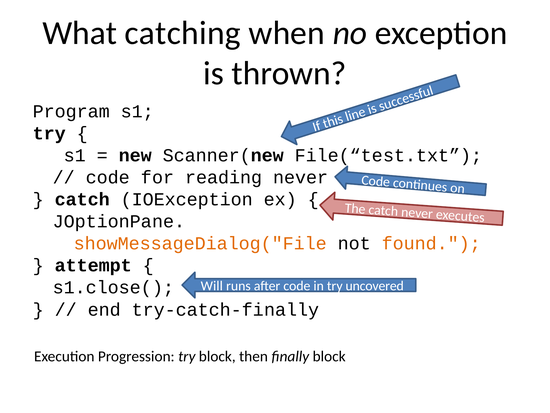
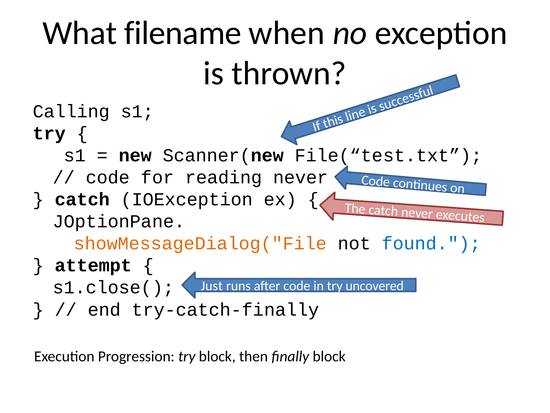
catching: catching -> filename (183, 33)
Program: Program -> Calling (71, 111)
found colour: orange -> blue (431, 243)
Will: Will -> Just (212, 286)
